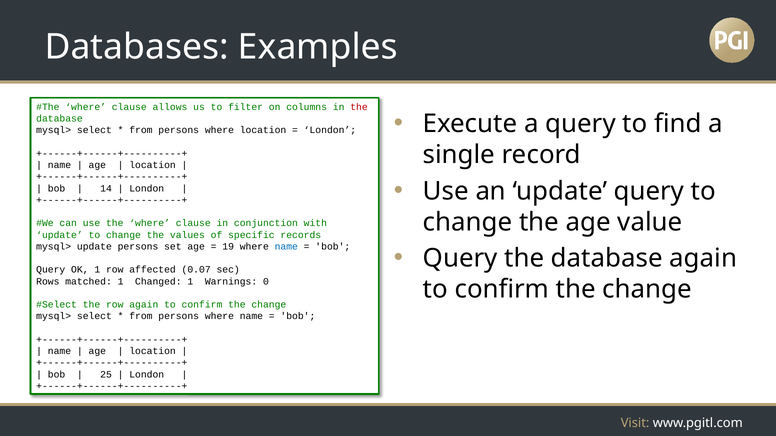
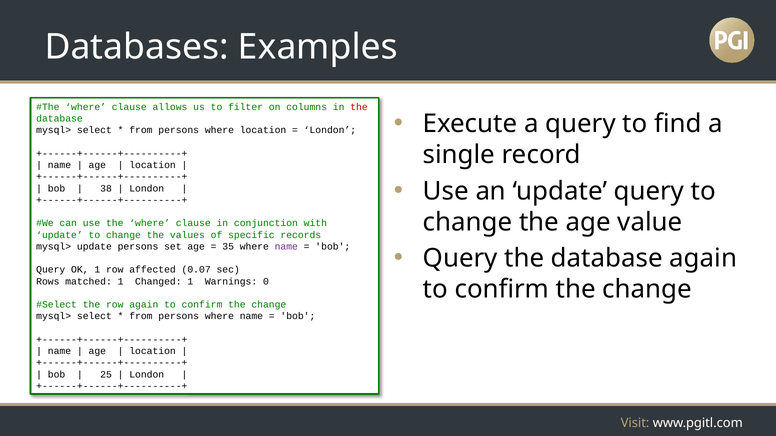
14: 14 -> 38 (106, 189)
19: 19 -> 35 (228, 247)
name colour: blue -> purple (286, 247)
